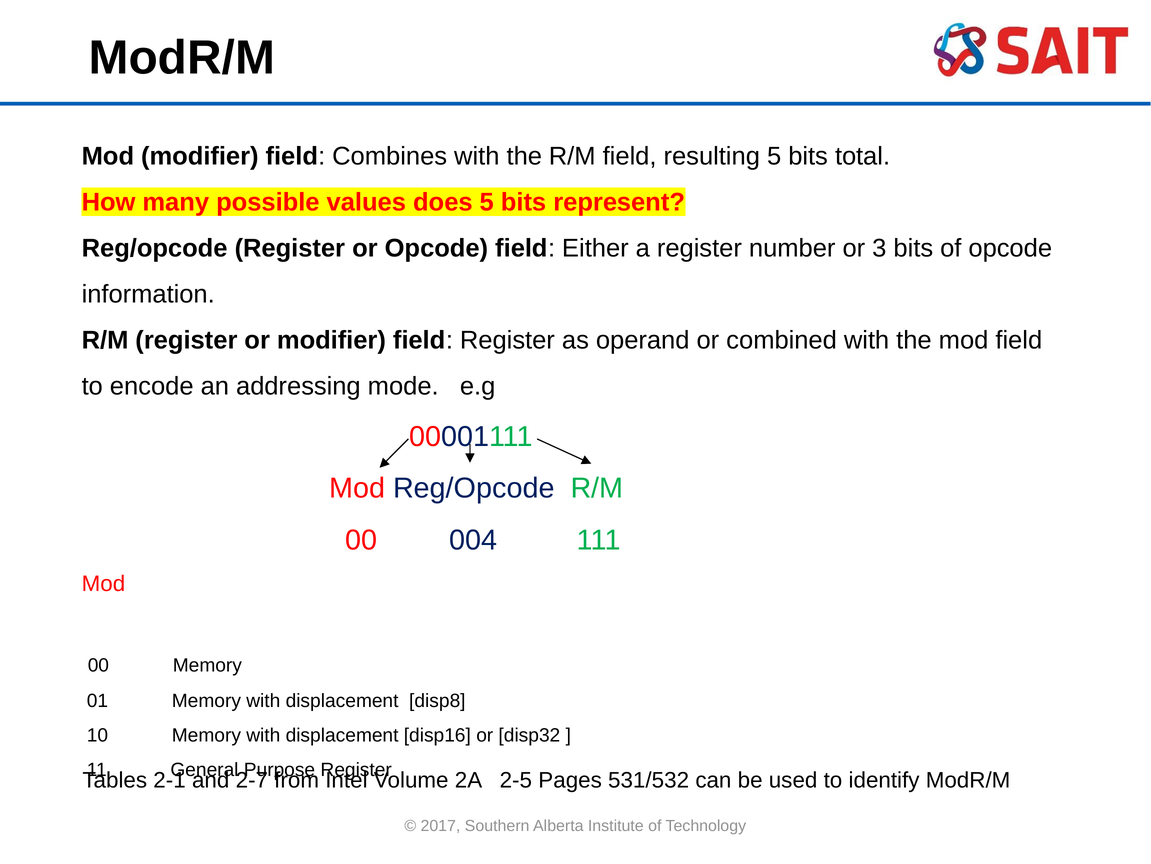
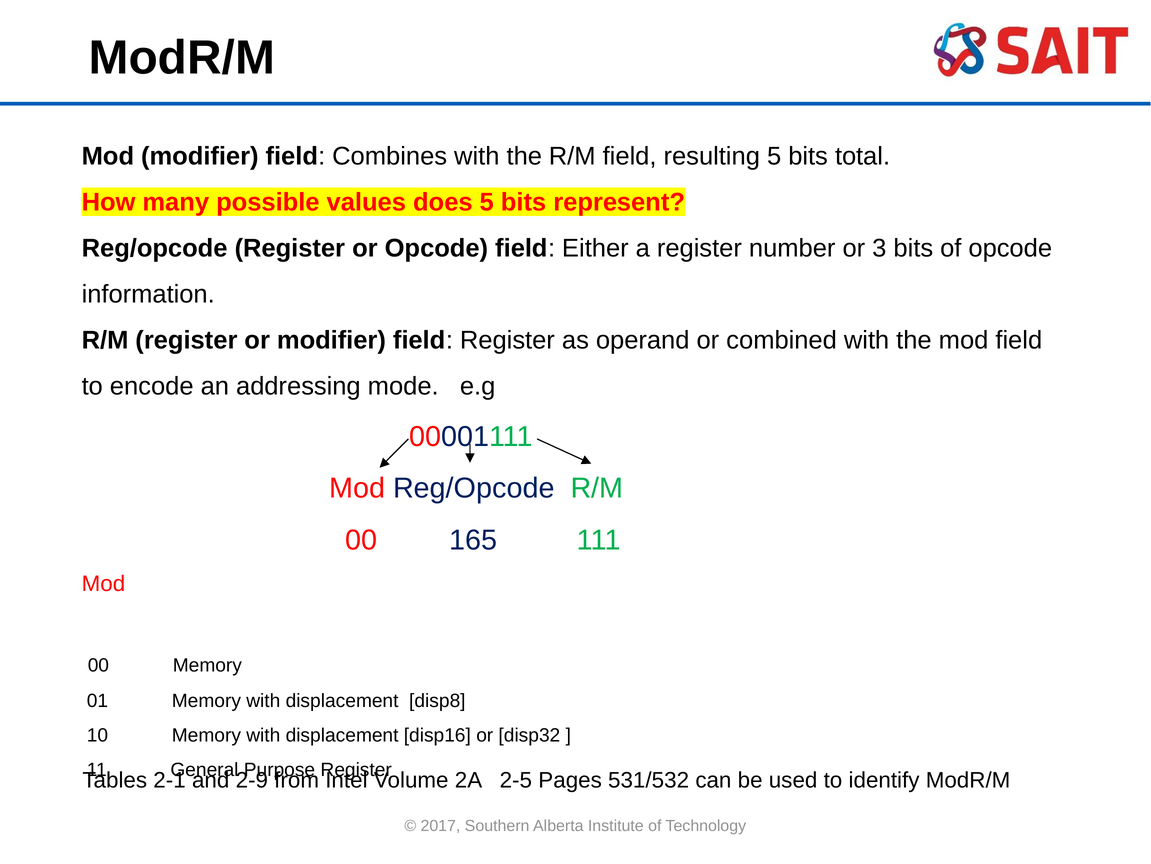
004: 004 -> 165 (473, 540)
2-7: 2-7 -> 2-9 (252, 780)
